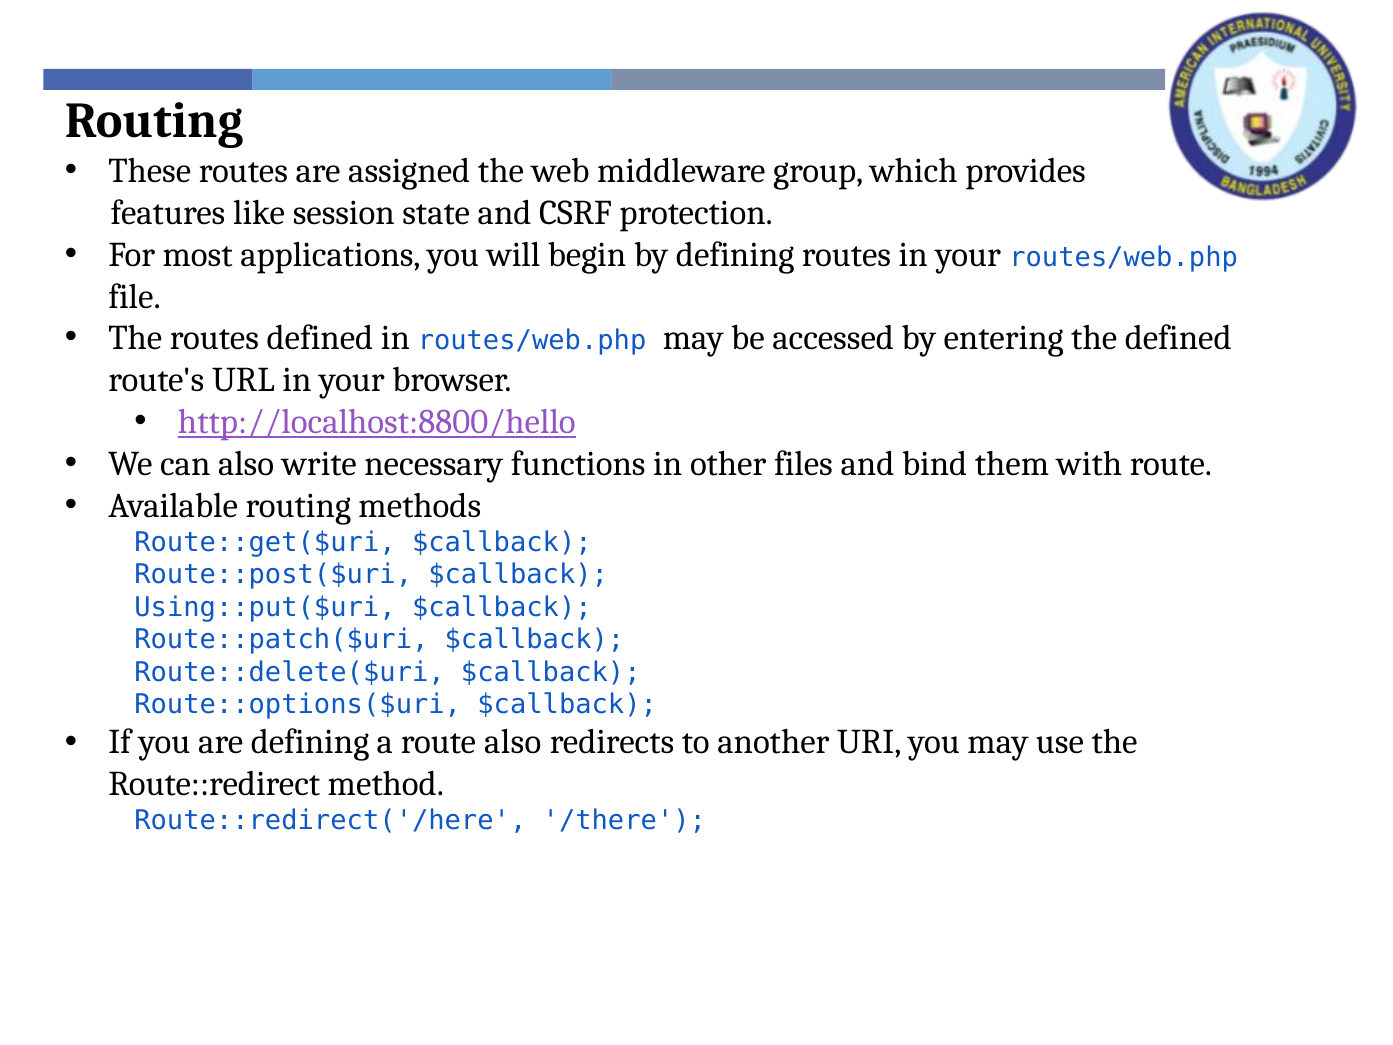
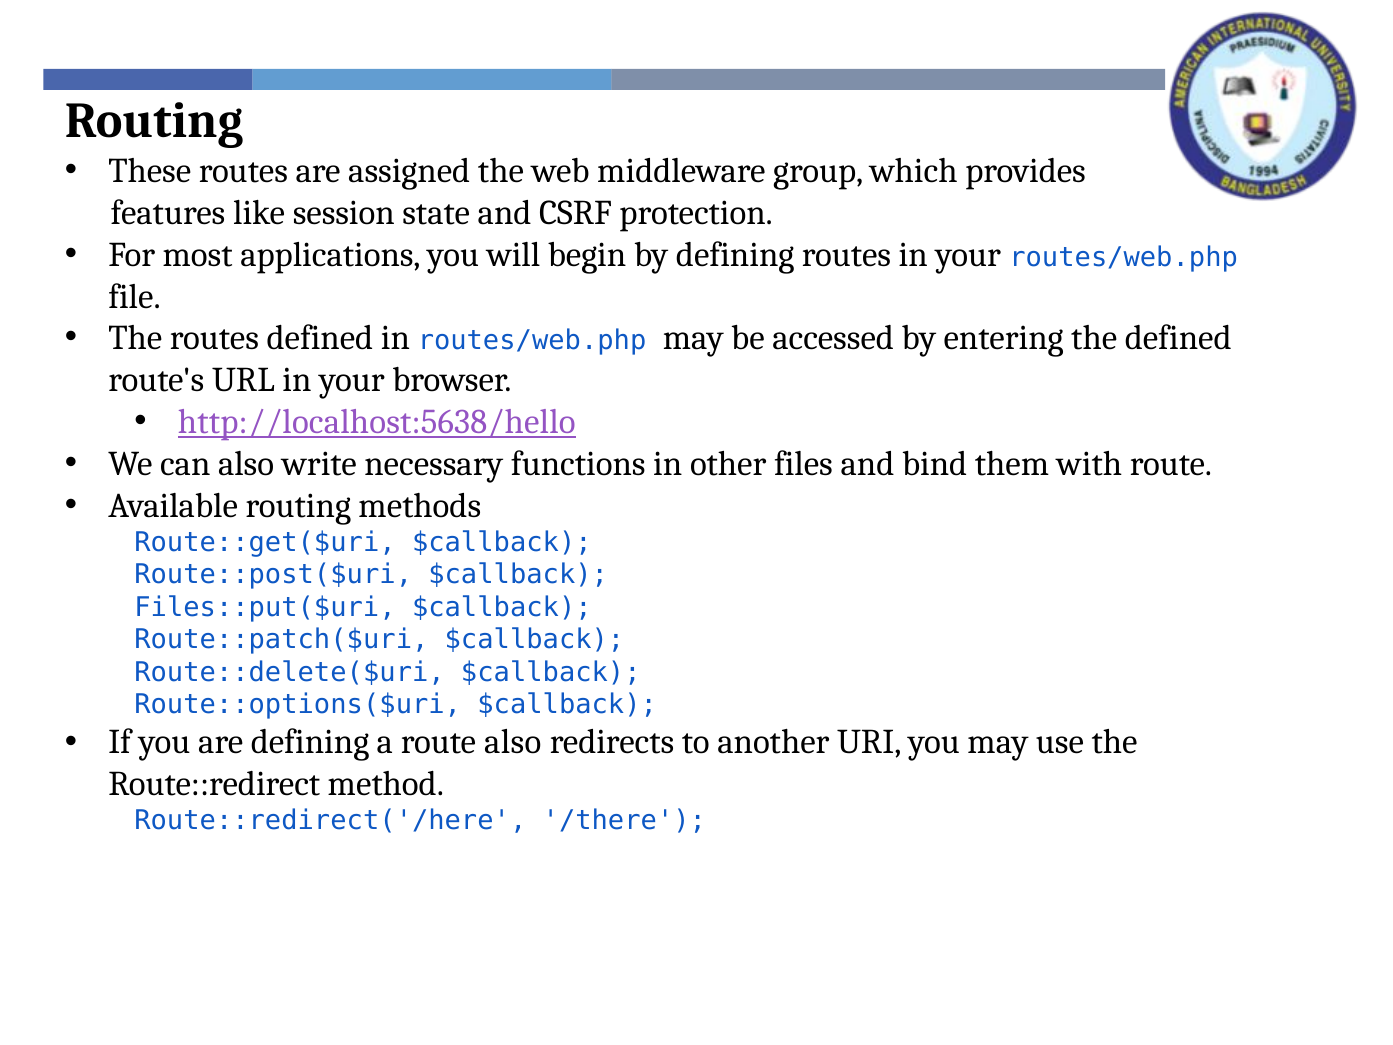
http://localhost:8800/hello: http://localhost:8800/hello -> http://localhost:5638/hello (377, 422)
Using::put($uri: Using::put($uri -> Files::put($uri (265, 607)
